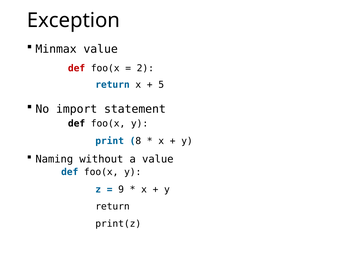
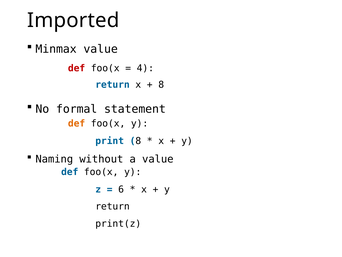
Exception: Exception -> Imported (73, 20)
2: 2 -> 4 (145, 68)
5: 5 -> 8 (161, 85)
import: import -> formal (77, 109)
def colour: black -> orange (77, 123)
9: 9 -> 6 (121, 189)
